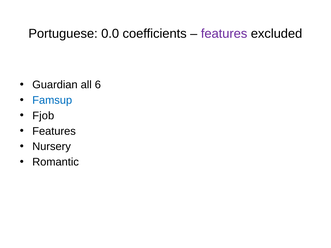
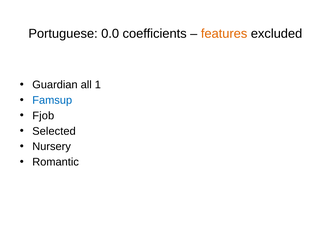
features colour: purple -> orange (224, 34)
6: 6 -> 1 (98, 85)
Features: Features -> Selected (54, 131)
